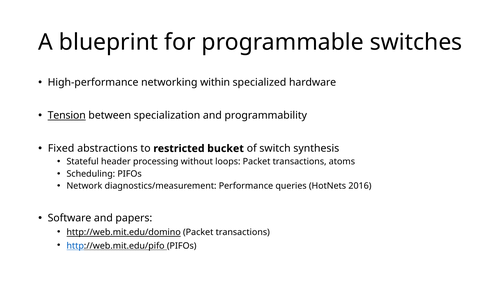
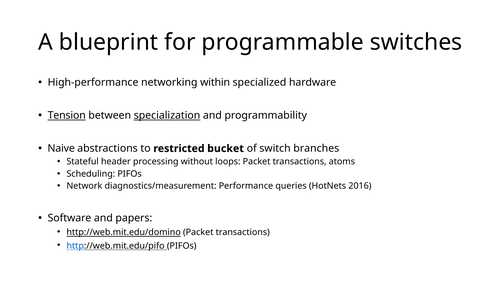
specialization underline: none -> present (167, 116)
Fixed: Fixed -> Naive (61, 149)
synthesis: synthesis -> branches (316, 149)
